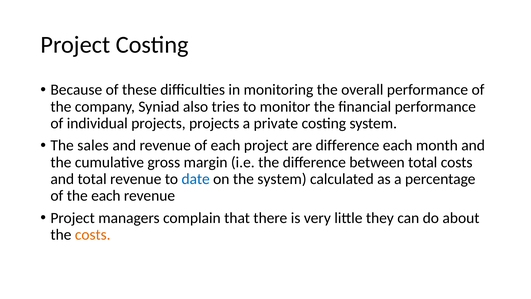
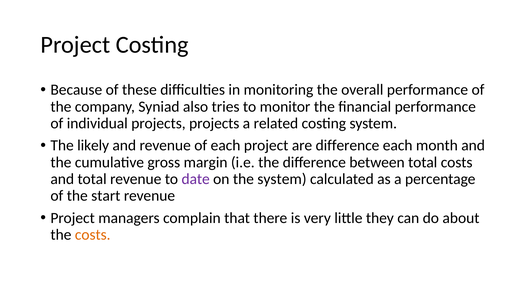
private: private -> related (276, 123)
sales: sales -> likely (93, 145)
date colour: blue -> purple (196, 179)
the each: each -> start (106, 195)
